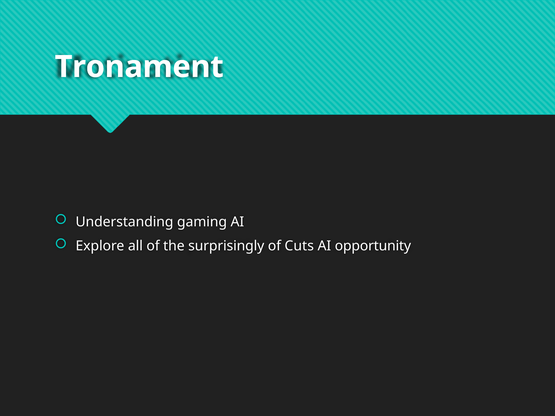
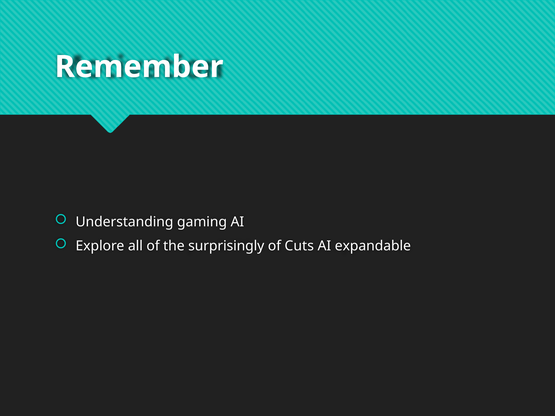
Tronament: Tronament -> Remember (139, 67)
opportunity: opportunity -> expandable (373, 246)
